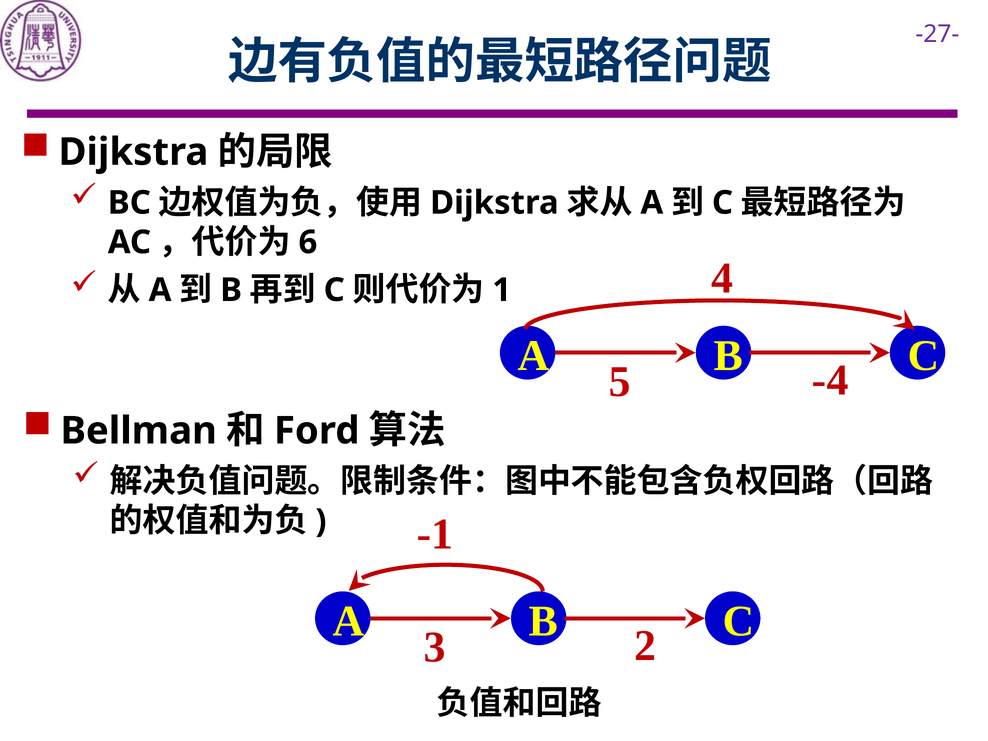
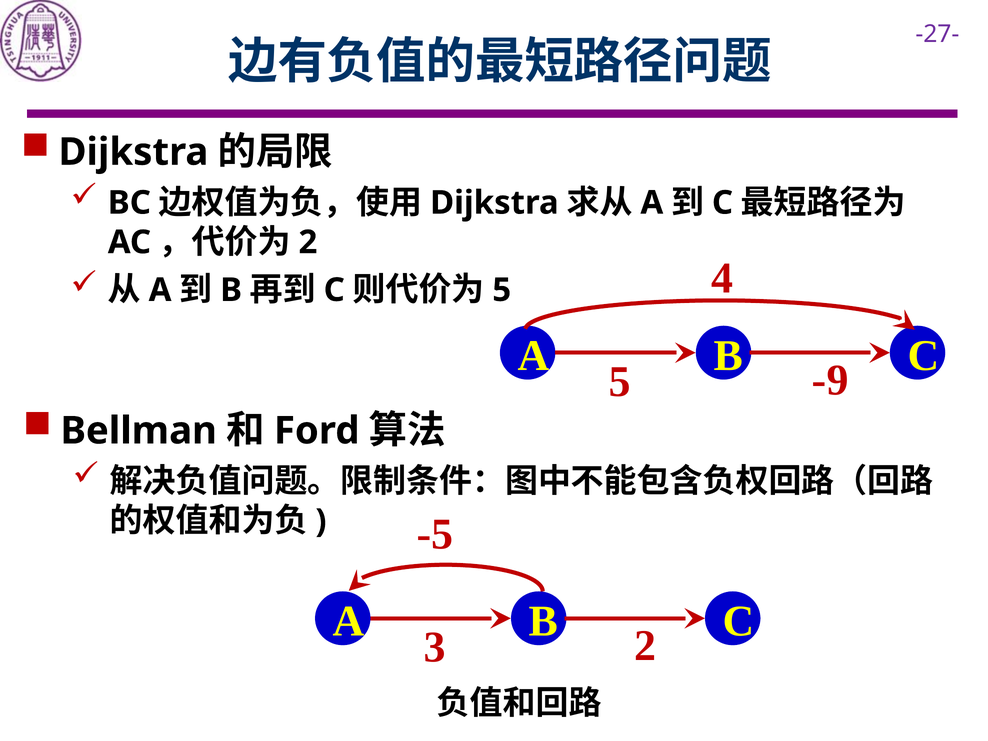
6: 6 -> 2 (308, 242)
1: 1 -> 5 (502, 290)
-4: -4 -> -9 (830, 380)
-1: -1 -> -5 (435, 534)
